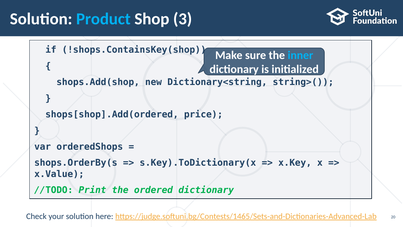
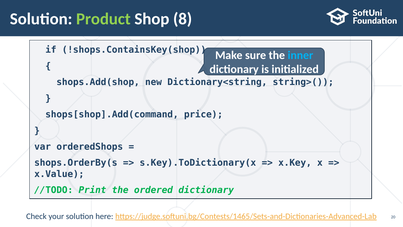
Product colour: light blue -> light green (103, 19)
3: 3 -> 8 (183, 19)
shops[shop].Add(ordered: shops[shop].Add(ordered -> shops[shop].Add(command (112, 114)
